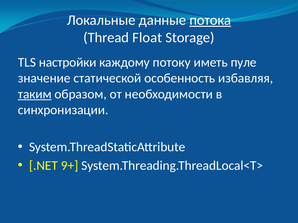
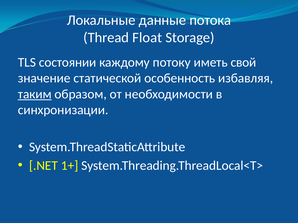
потока underline: present -> none (210, 20)
настройки: настройки -> состоянии (68, 63)
пуле: пуле -> свой (244, 63)
9+: 9+ -> 1+ (70, 166)
